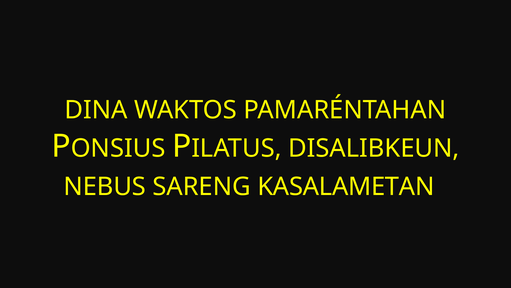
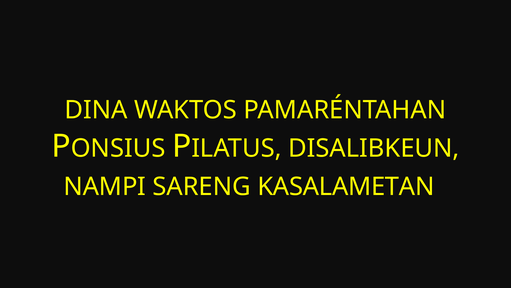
NEBUS: NEBUS -> NAMPI (105, 186)
